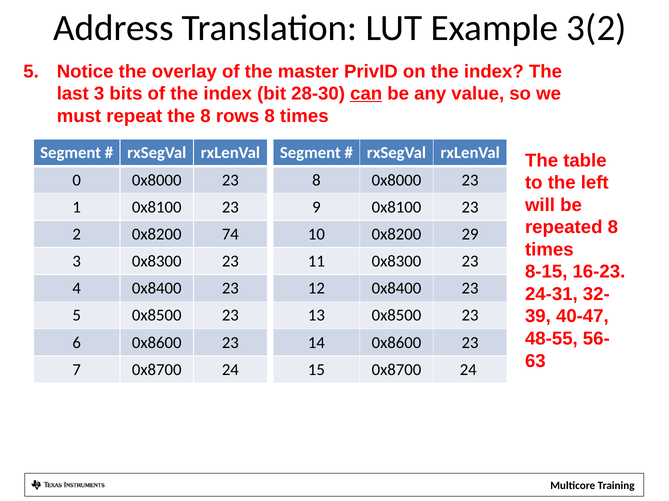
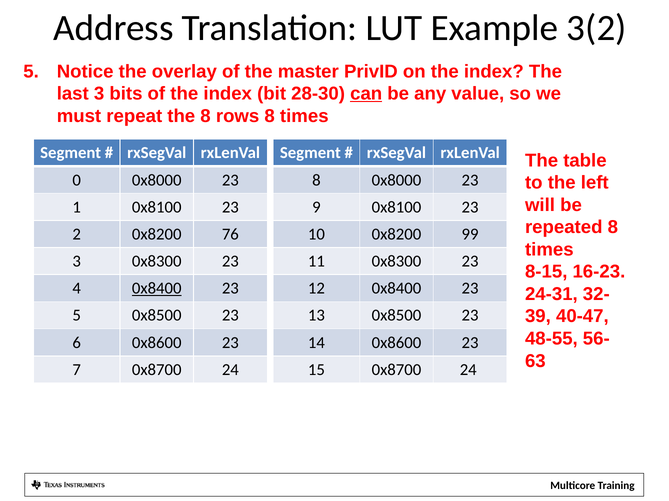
74: 74 -> 76 (230, 235)
29: 29 -> 99 (470, 235)
0x8400 underline: none -> present (157, 289)
